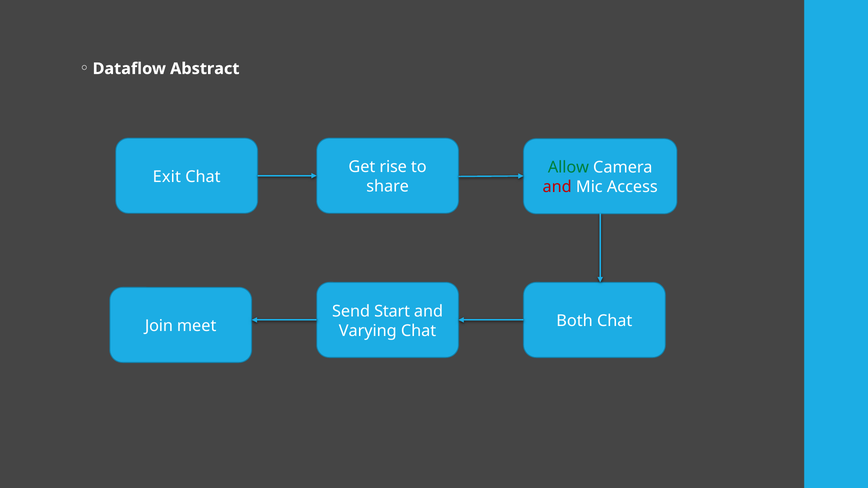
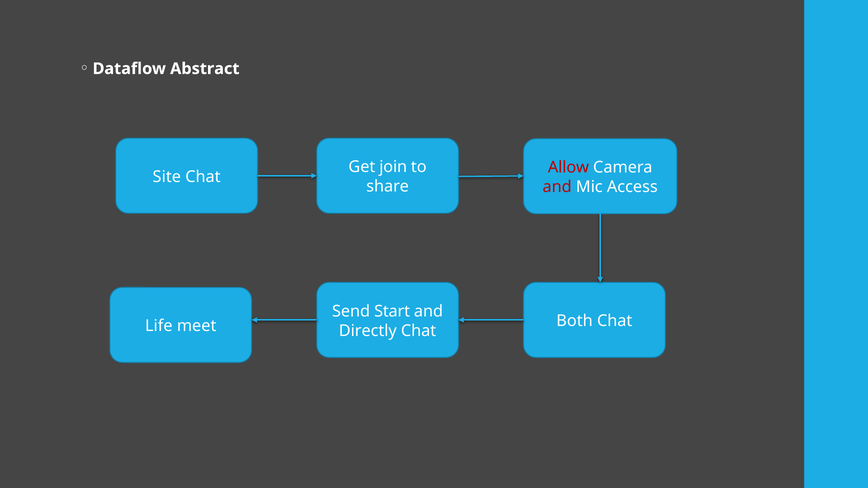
rise: rise -> join (393, 167)
Allow colour: green -> red (568, 168)
Exit: Exit -> Site (167, 177)
Join: Join -> Life (159, 326)
Varying: Varying -> Directly (368, 331)
